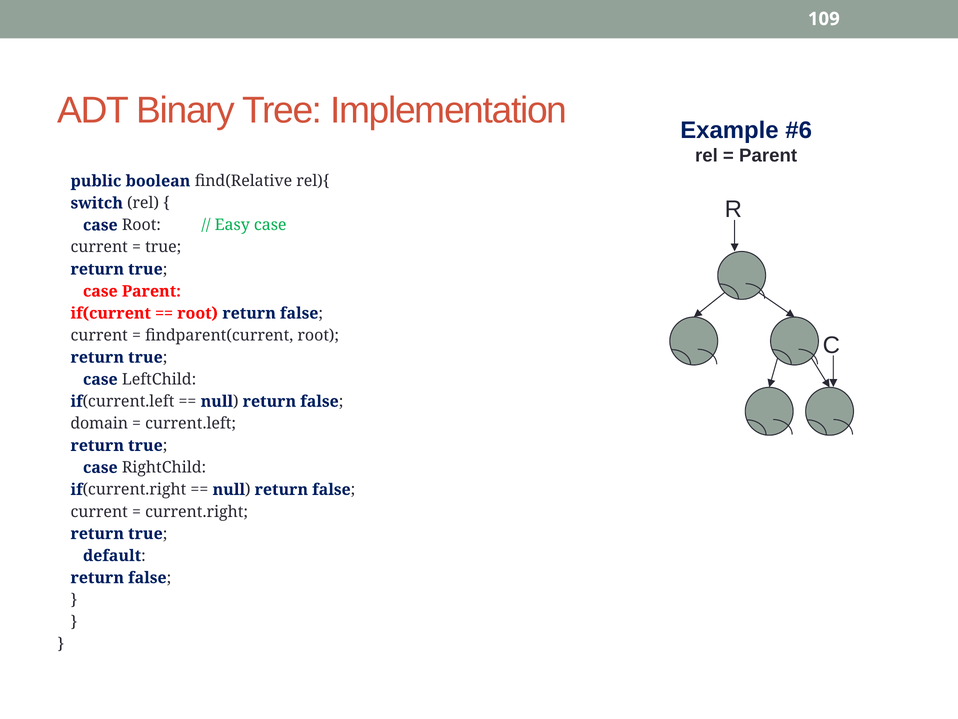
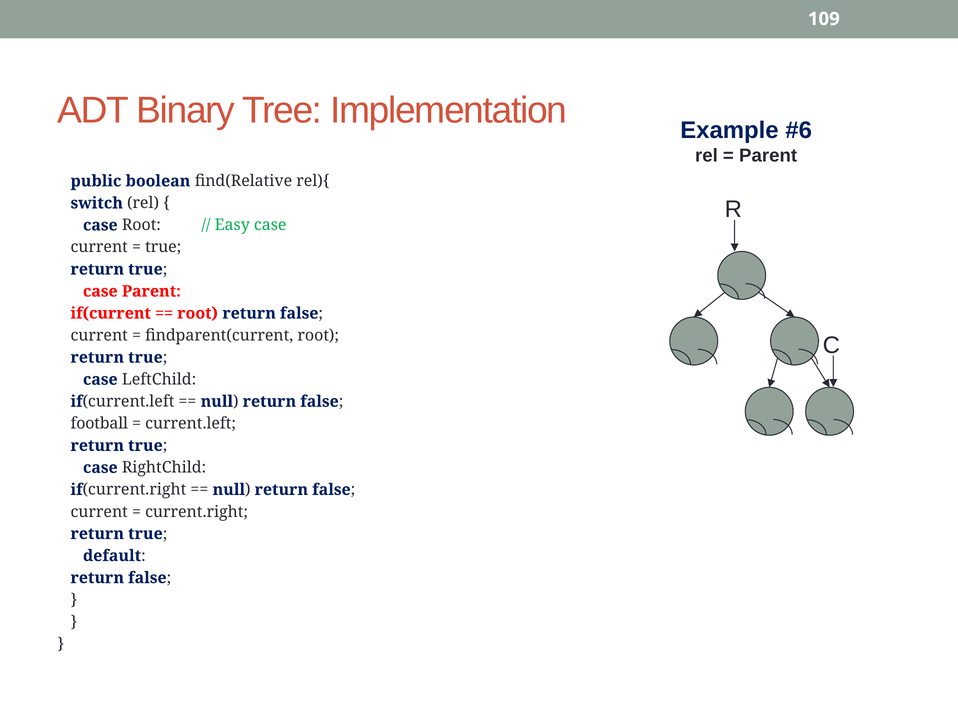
domain: domain -> football (99, 423)
